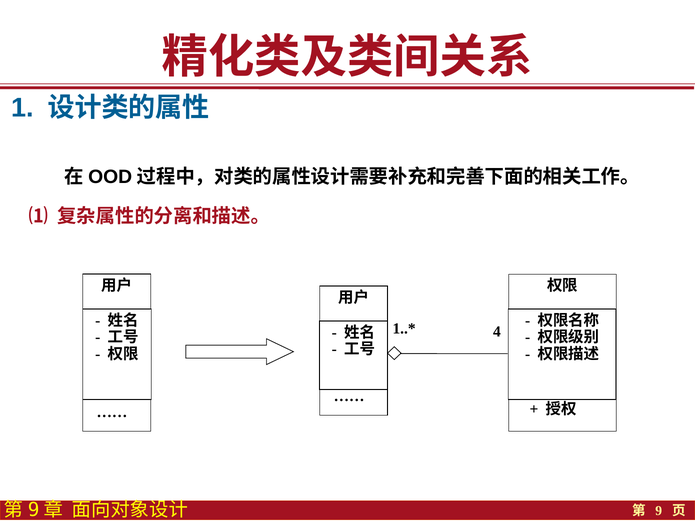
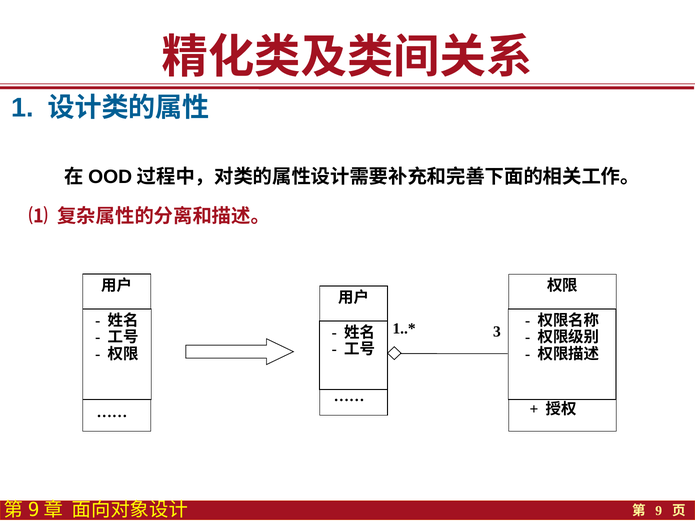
4: 4 -> 3 (497, 332)
